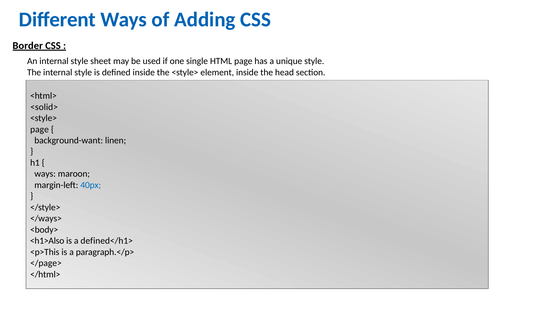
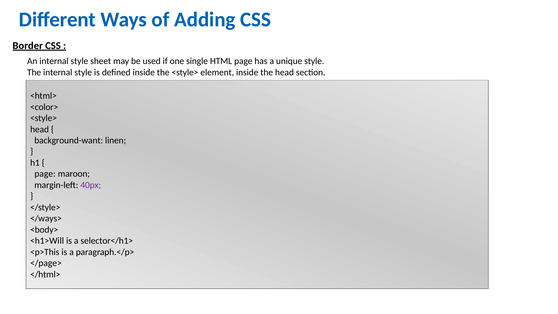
<solid>: <solid> -> <color> (44, 107)
page: page -> head (40, 129)
ways: ways -> page (45, 174)
40px colour: blue -> purple (91, 185)
<h1>Also: <h1>Also -> <h1>Will (47, 241)
defined</h1>: defined</h1> -> selector</h1> (107, 241)
